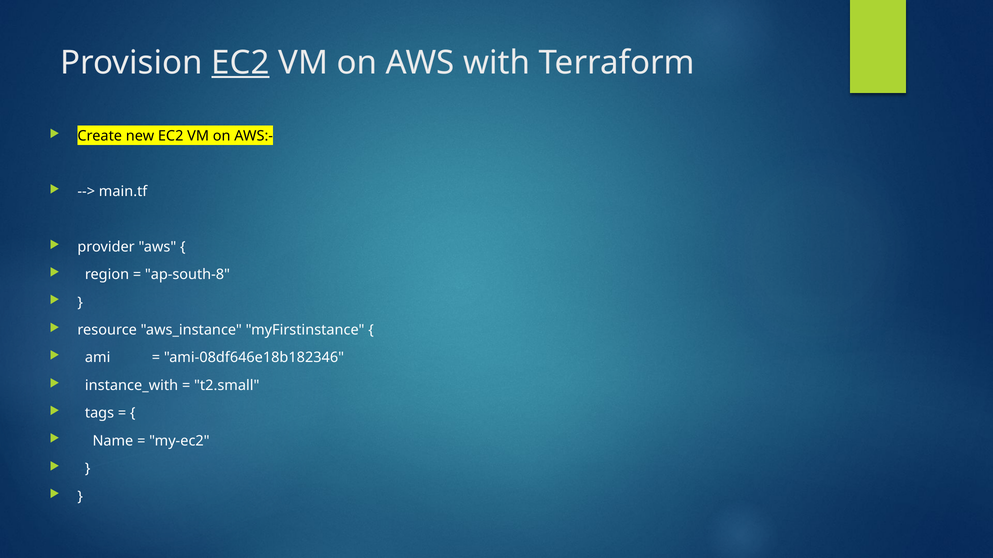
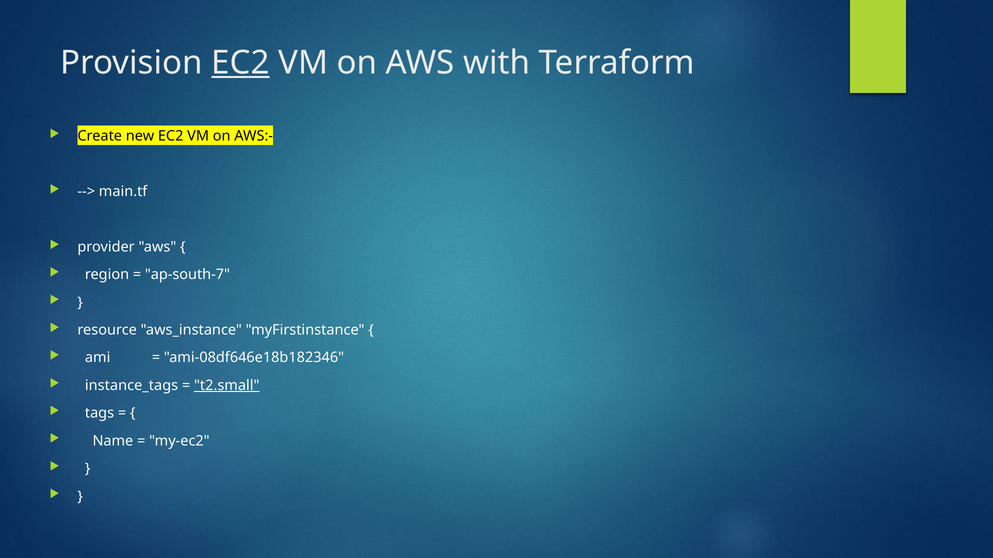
ap-south-8: ap-south-8 -> ap-south-7 (187, 275)
instance_with: instance_with -> instance_tags (132, 386)
t2.small underline: none -> present (227, 386)
